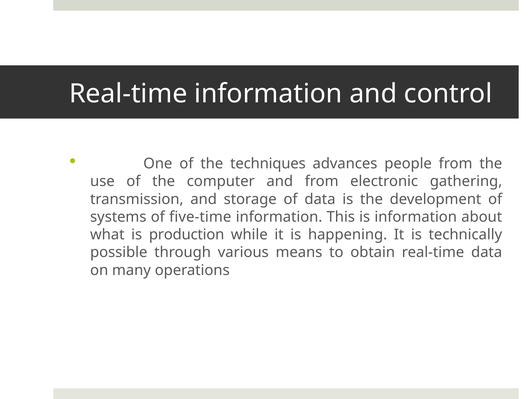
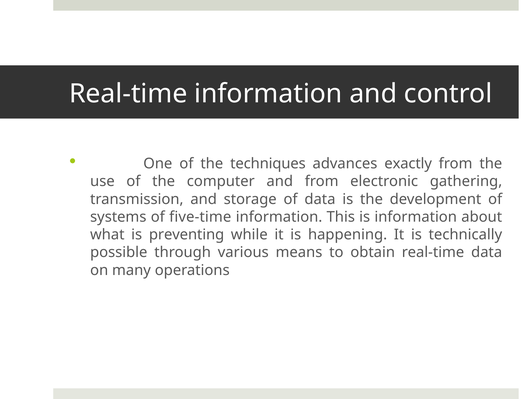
people: people -> exactly (408, 164)
production: production -> preventing (187, 235)
